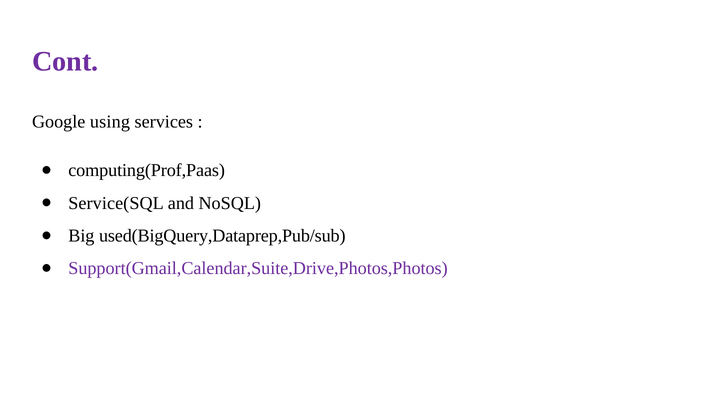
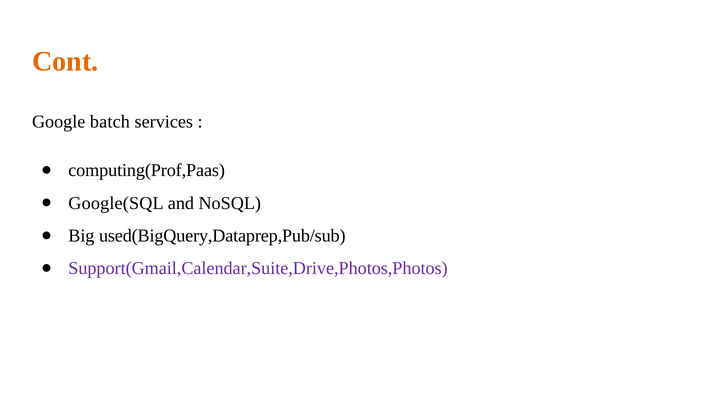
Cont colour: purple -> orange (65, 62)
using: using -> batch (110, 122)
Service(SQL: Service(SQL -> Google(SQL (116, 203)
